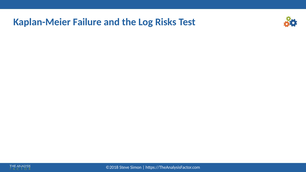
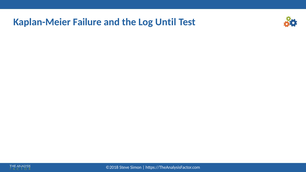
Risks: Risks -> Until (166, 22)
